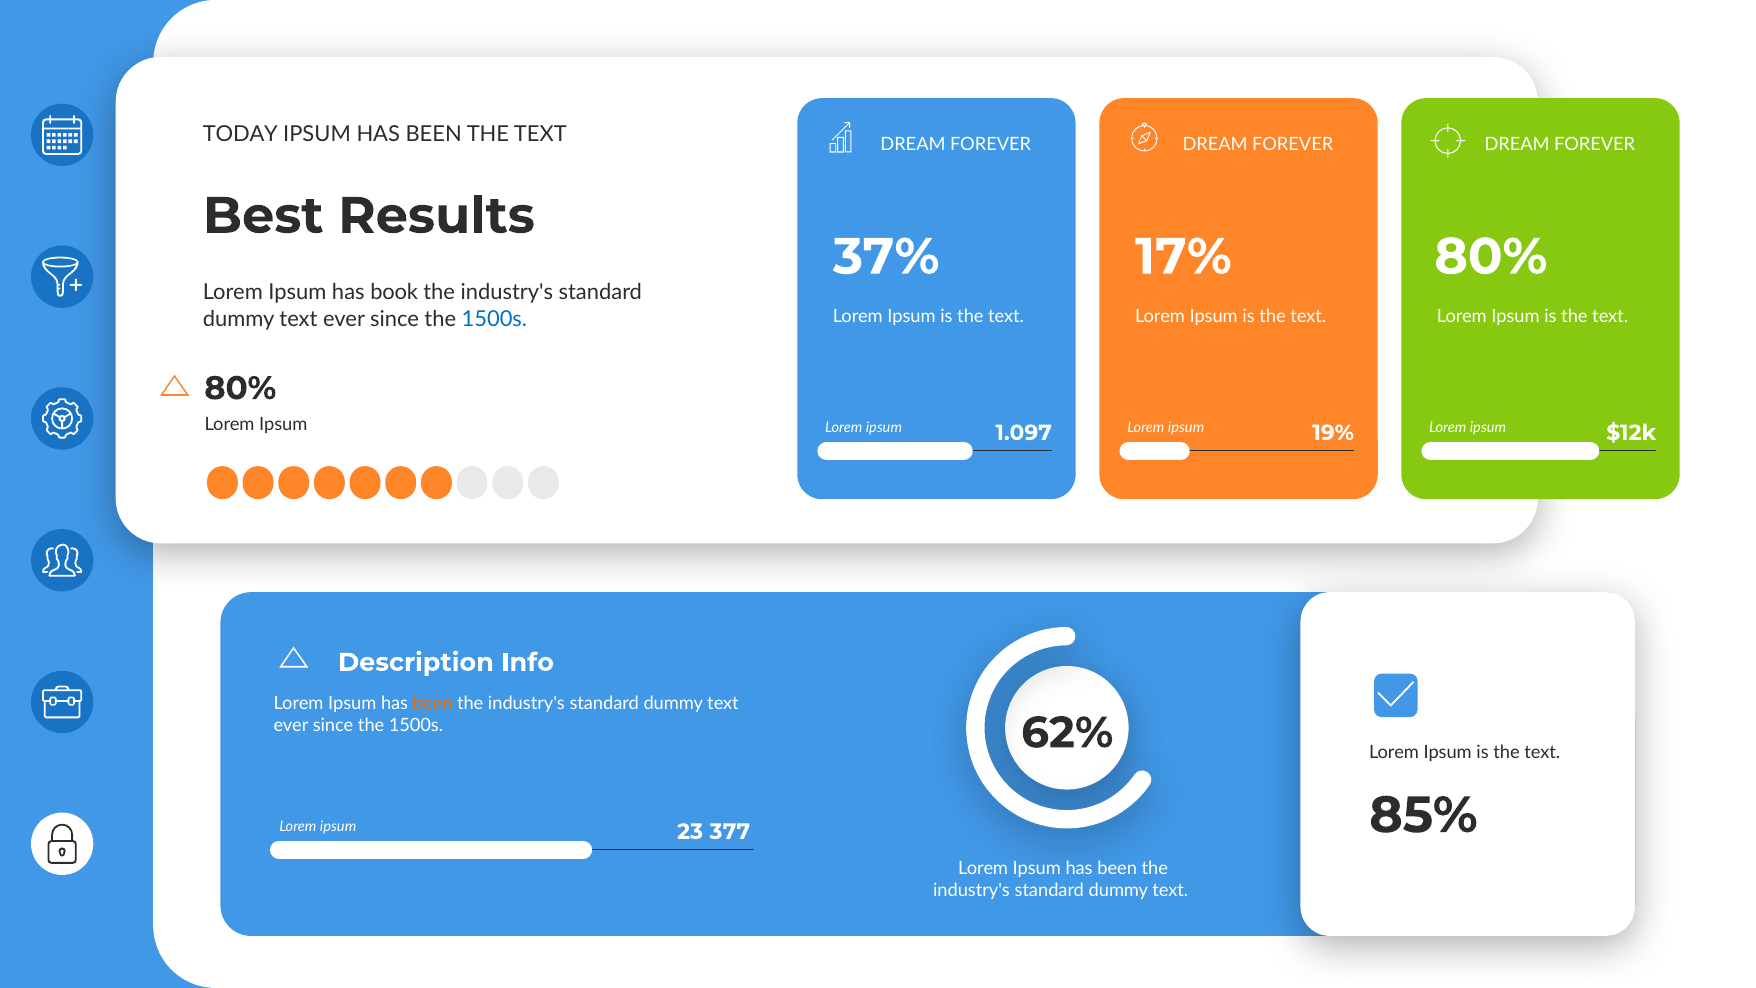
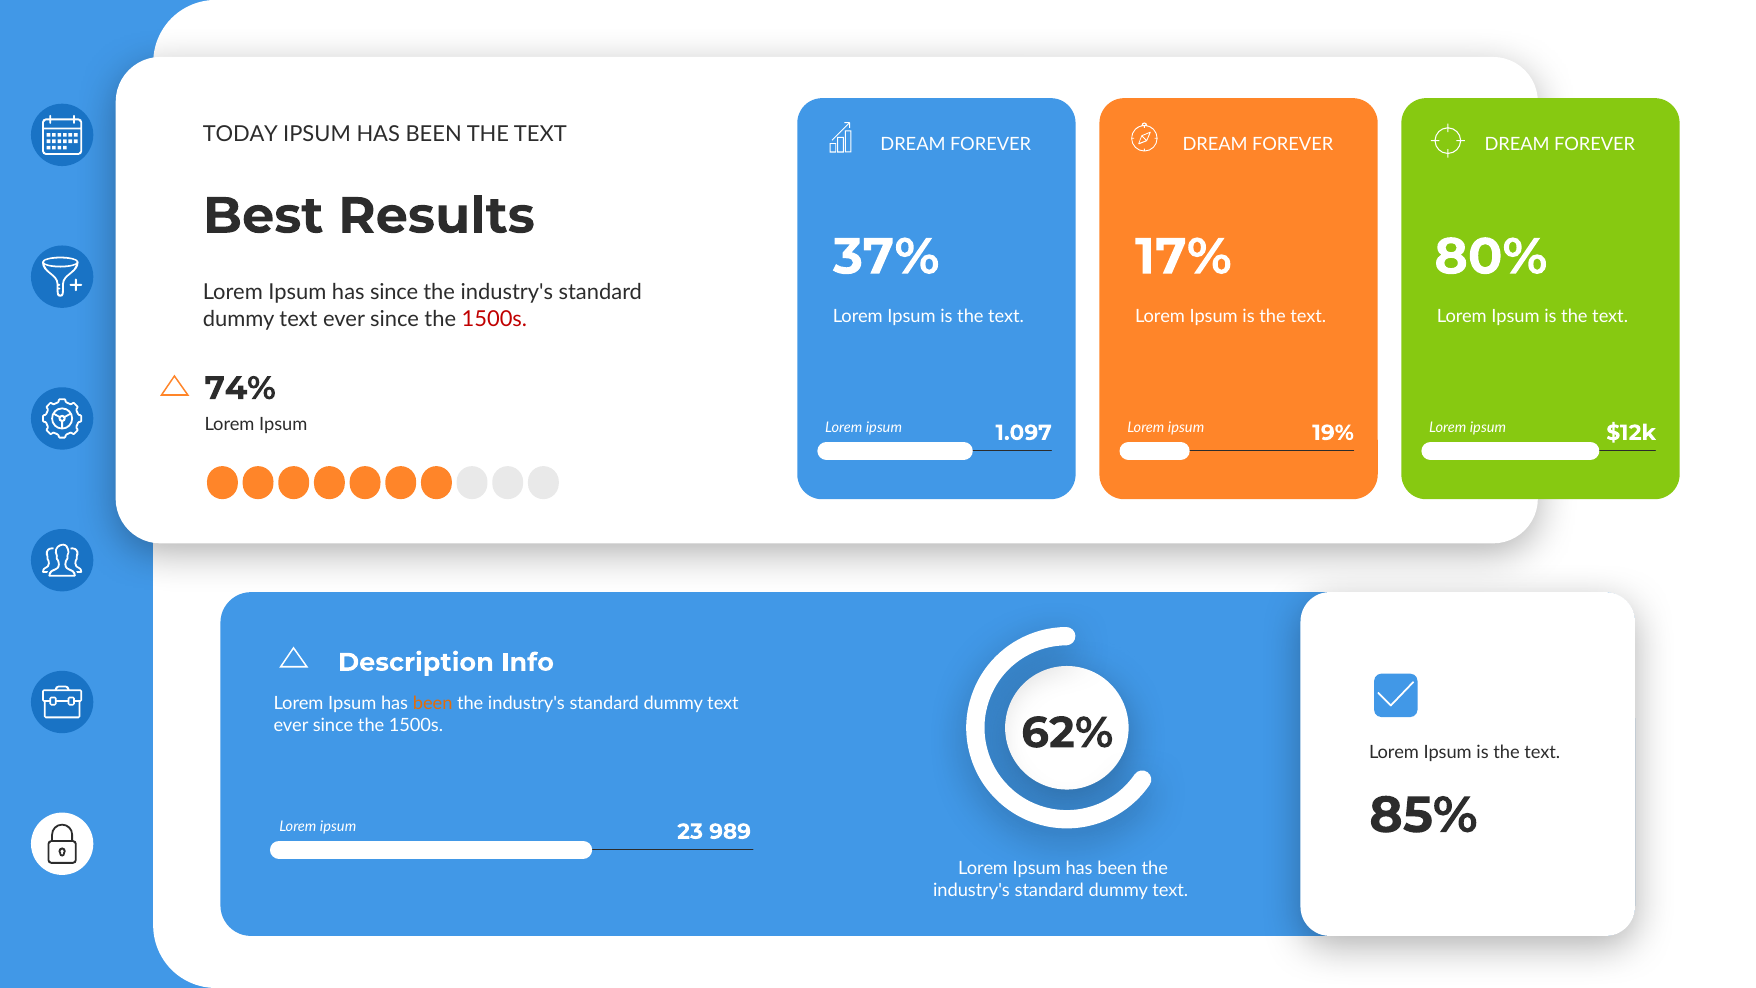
has book: book -> since (394, 293)
1500s colour: blue -> red (494, 319)
80%: 80% -> 74% (240, 388)
377: 377 -> 989 (730, 831)
